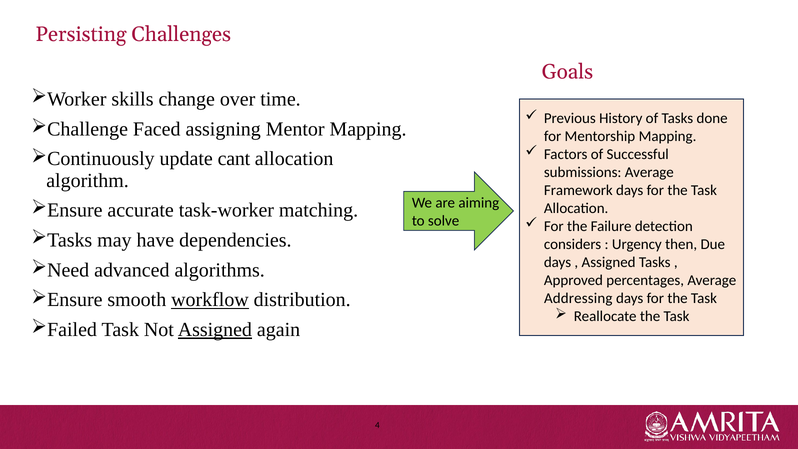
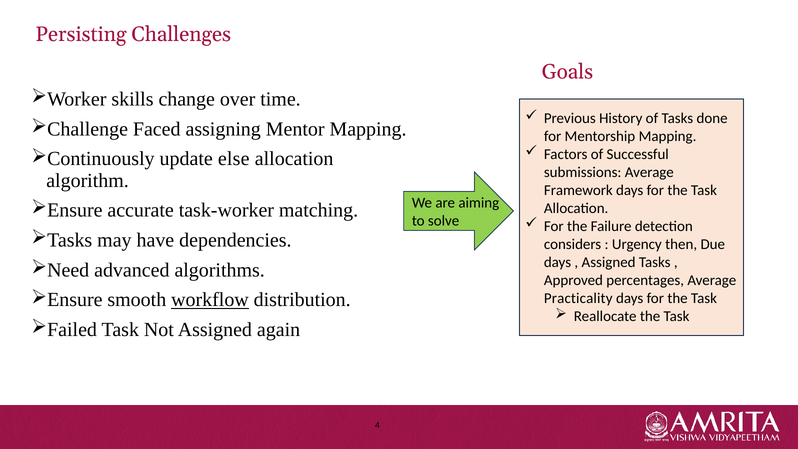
cant: cant -> else (234, 159)
Addressing: Addressing -> Practicality (578, 298)
Assigned underline: present -> none (215, 330)
